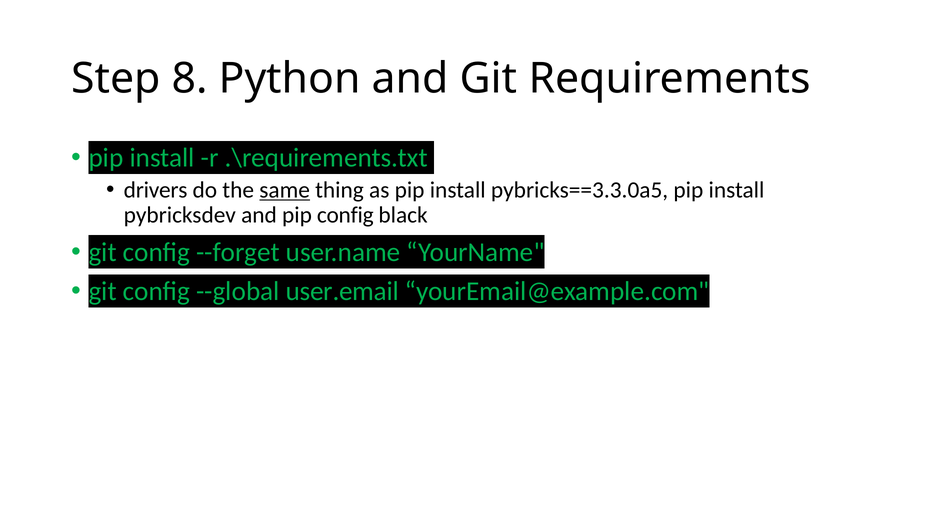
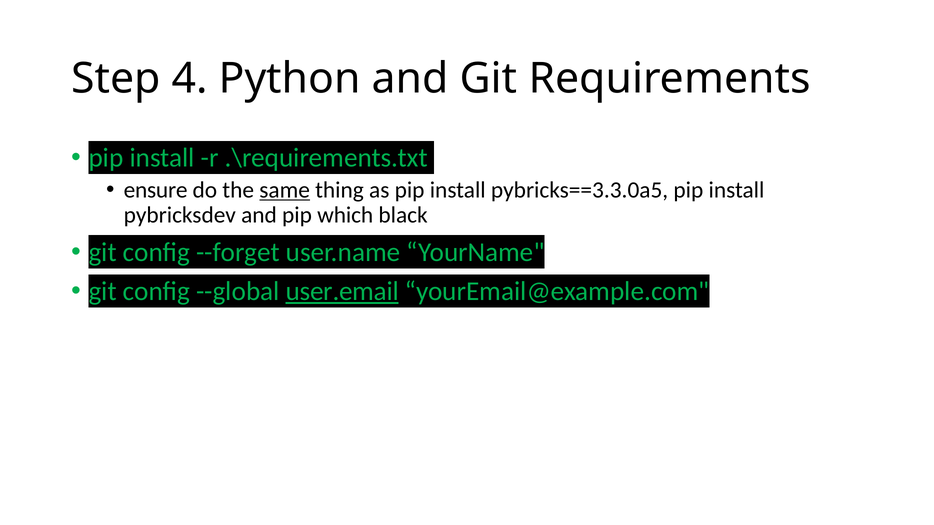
8: 8 -> 4 (190, 78)
drivers: drivers -> ensure (156, 190)
pip config: config -> which (345, 215)
user.email underline: none -> present (342, 292)
